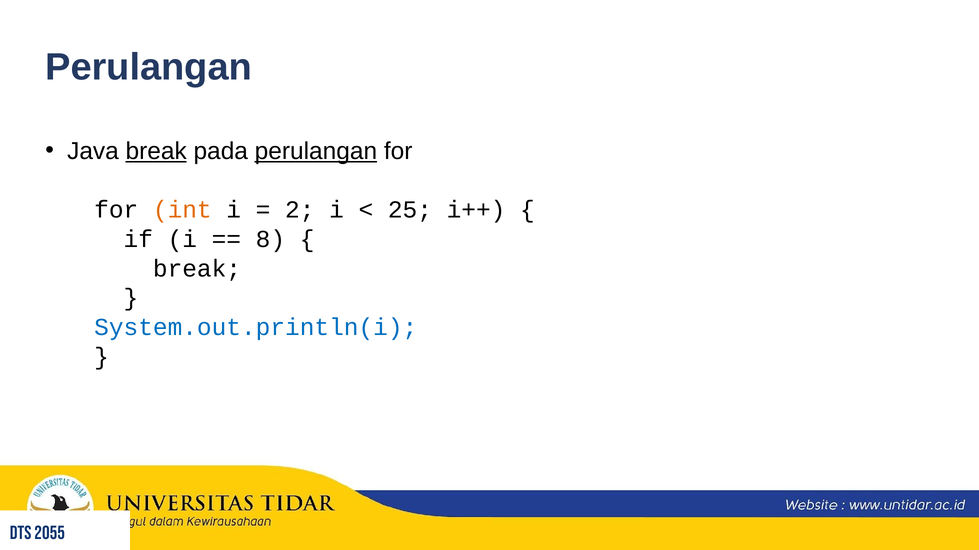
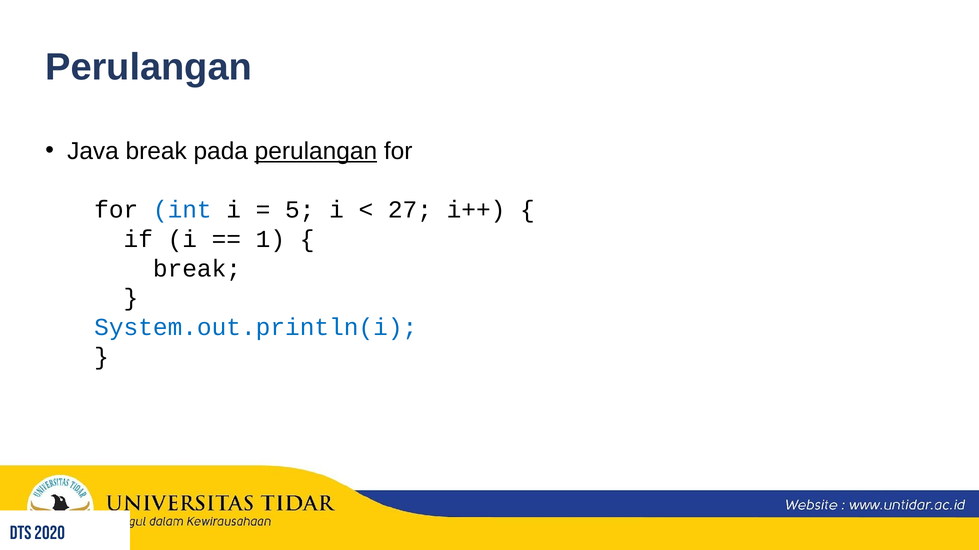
break underline: present -> none (156, 151)
int colour: orange -> blue (182, 210)
2: 2 -> 5 (300, 210)
25: 25 -> 27 (410, 210)
8: 8 -> 1 (270, 240)
2055: 2055 -> 2020 (50, 534)
